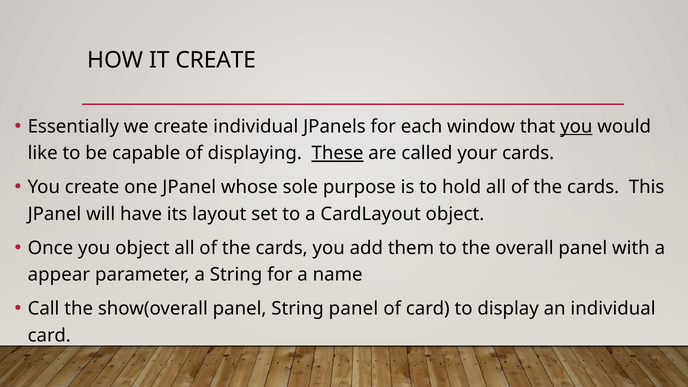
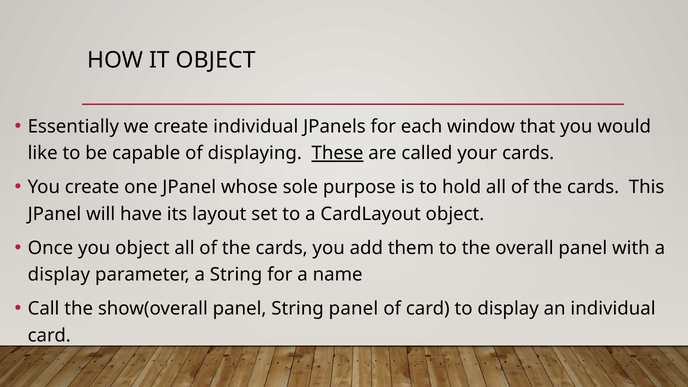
IT CREATE: CREATE -> OBJECT (216, 60)
you underline: present -> none (576, 126)
appear: appear -> display (59, 275)
